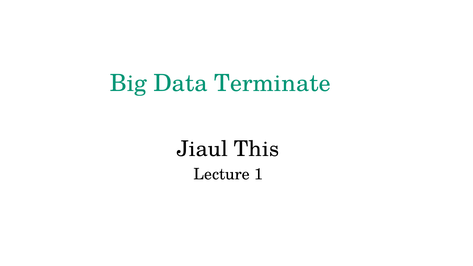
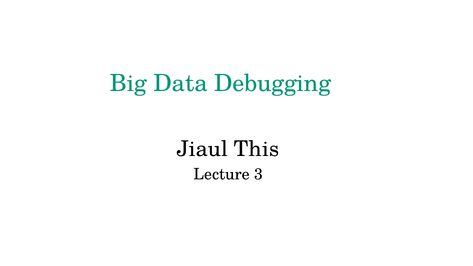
Terminate: Terminate -> Debugging (273, 83)
1: 1 -> 3 (258, 174)
